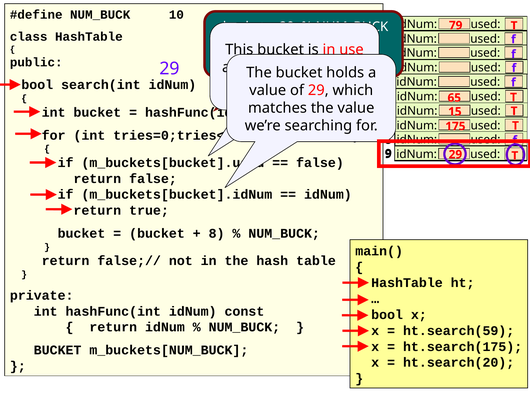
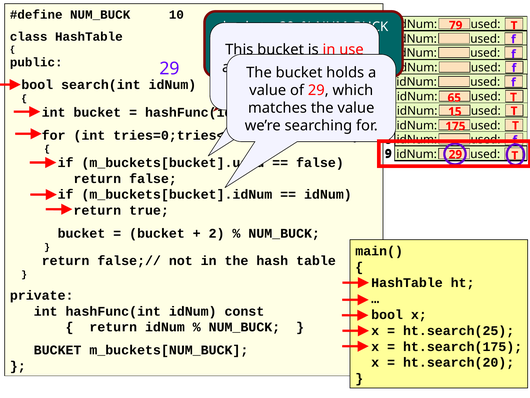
8: 8 -> 2 (217, 233)
ht.search(59: ht.search(59 -> ht.search(25 (459, 330)
